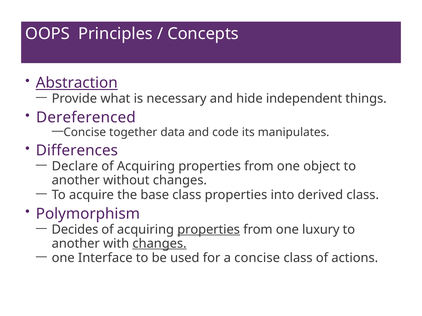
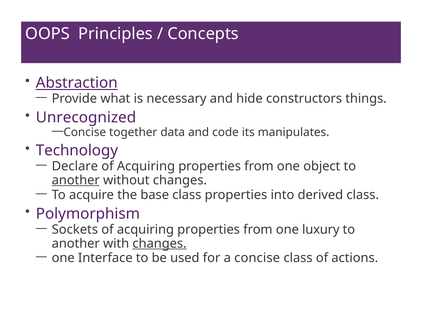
independent: independent -> constructors (304, 99)
Dereferenced: Dereferenced -> Unrecognized (86, 118)
Differences: Differences -> Technology (77, 151)
another underline: none -> present (76, 180)
Decides: Decides -> Sockets (75, 230)
properties underline: present -> none (209, 230)
